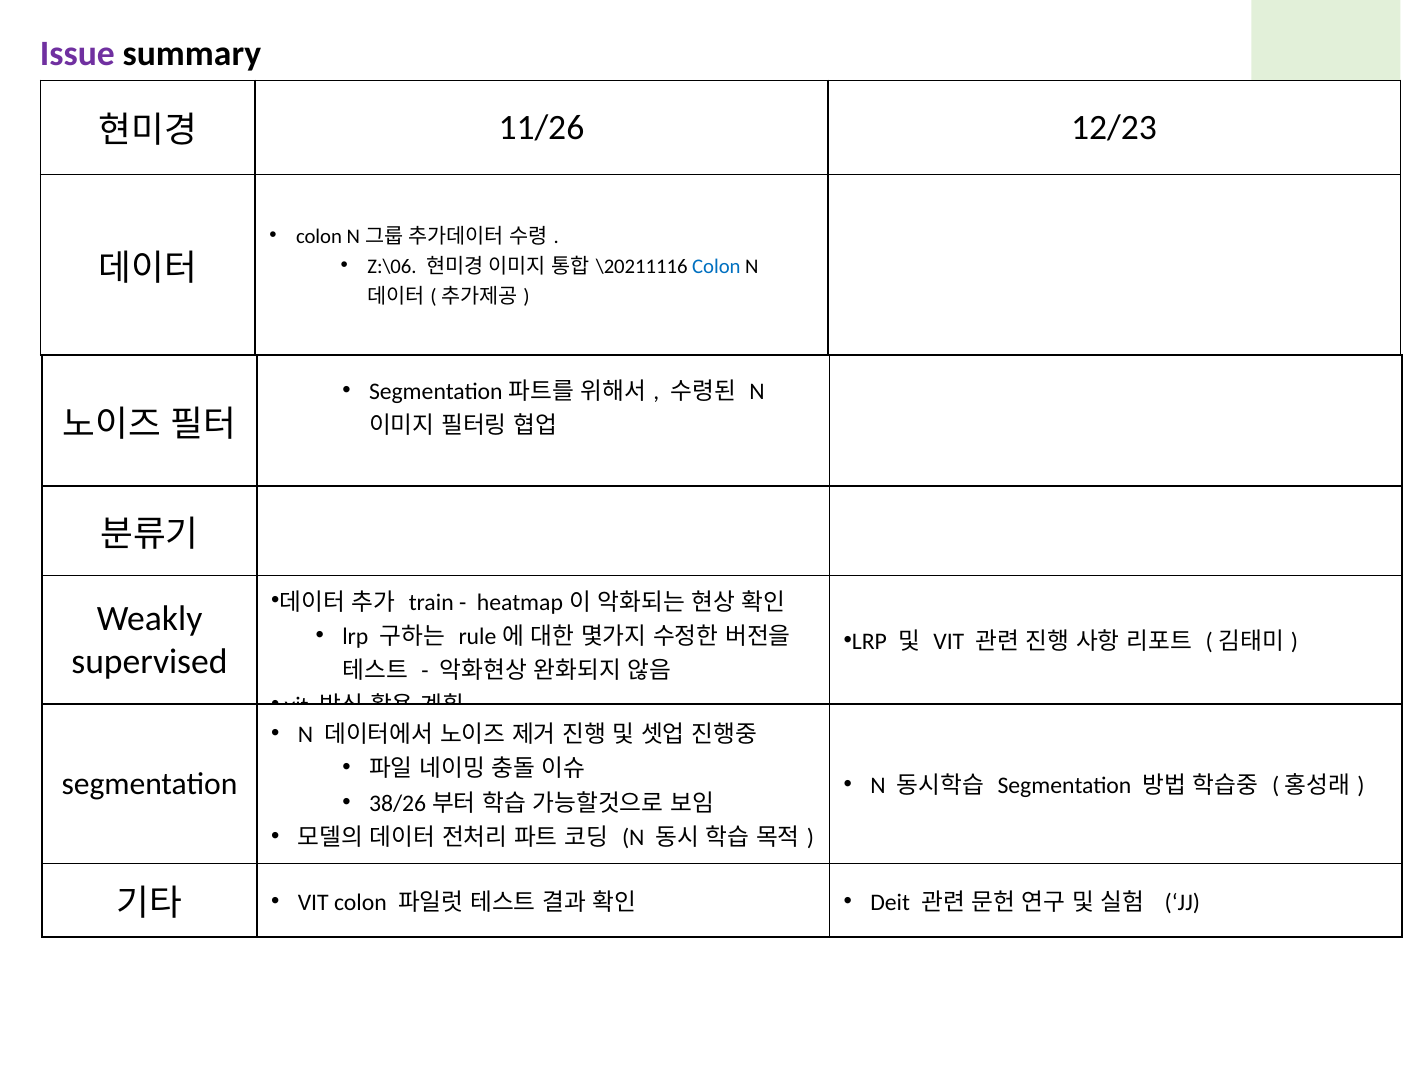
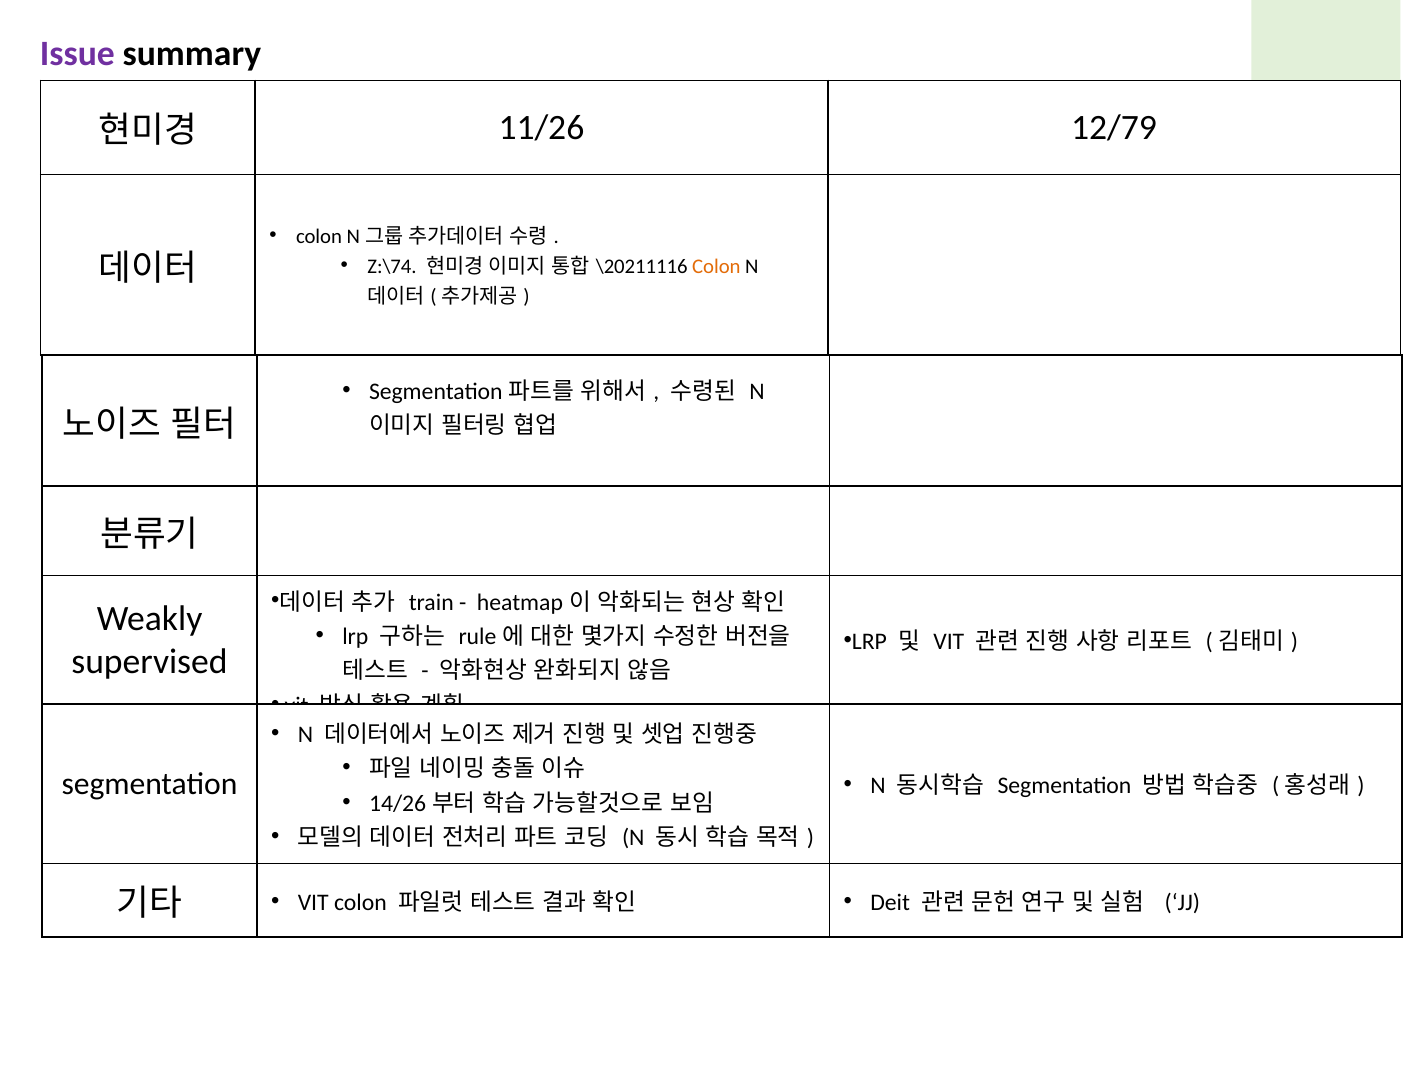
12/23: 12/23 -> 12/79 (1114, 128)
Z:\06: Z:\06 -> Z:\74 (392, 267)
Colon colour: blue -> orange (716, 267)
38/26: 38/26 -> 14/26 (398, 803)
